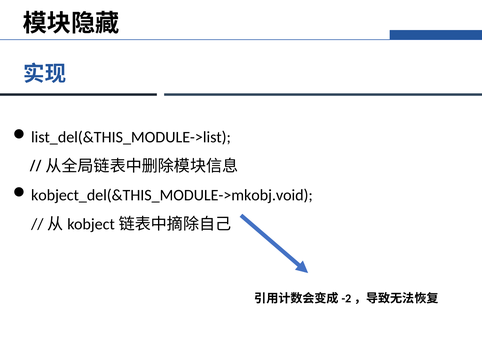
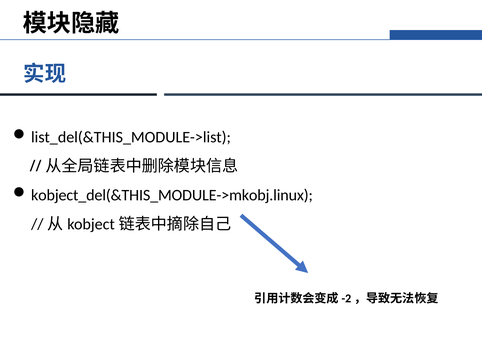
kobject_del(&THIS_MODULE->mkobj.void: kobject_del(&THIS_MODULE->mkobj.void -> kobject_del(&THIS_MODULE->mkobj.linux (172, 195)
